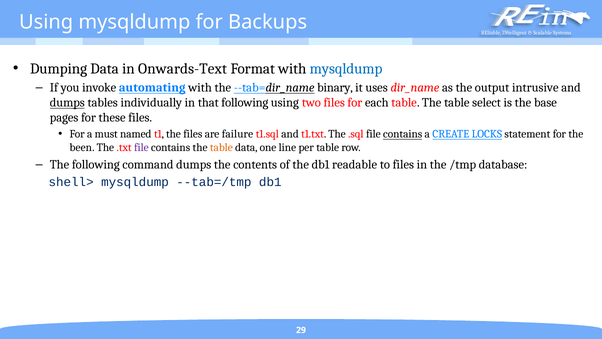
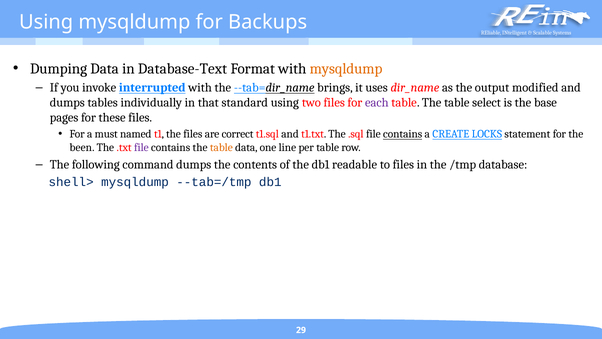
Onwards-Text: Onwards-Text -> Database-Text (183, 69)
mysqldump colour: blue -> orange (346, 69)
automating: automating -> interrupted (152, 88)
binary: binary -> brings (335, 88)
intrusive: intrusive -> modified (535, 88)
dumps underline: present -> none (67, 103)
that following: following -> standard (245, 103)
each colour: black -> purple (377, 103)
failure: failure -> correct (238, 134)
